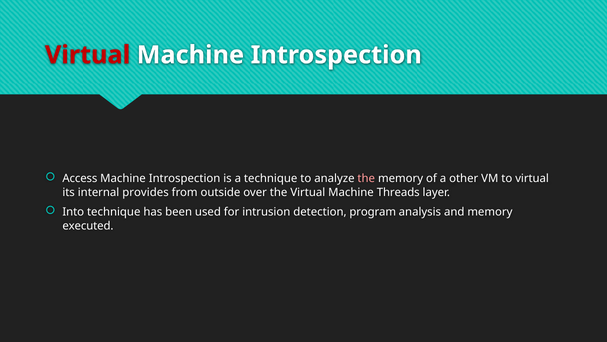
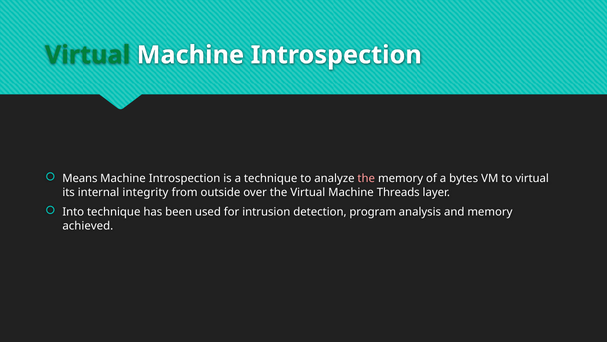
Virtual colour: red -> green (88, 55)
Access: Access -> Means (80, 178)
other: other -> bytes (464, 178)
provides: provides -> integrity (145, 192)
executed: executed -> achieved (88, 225)
